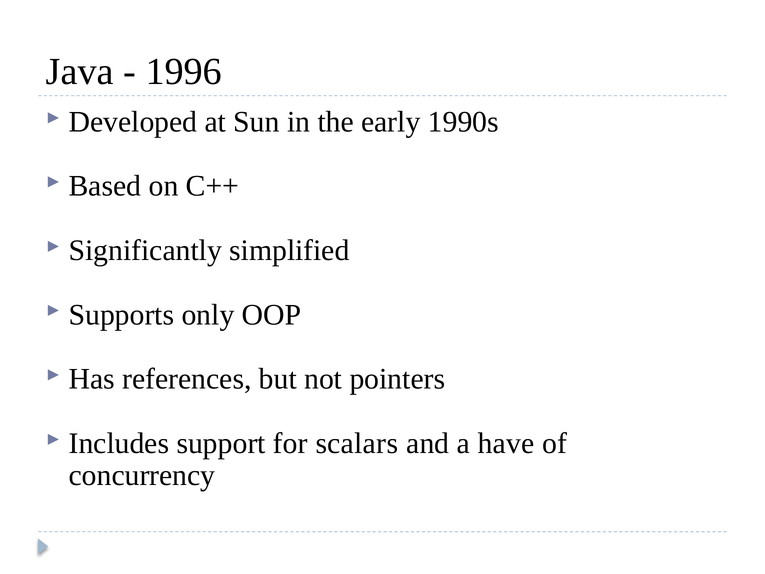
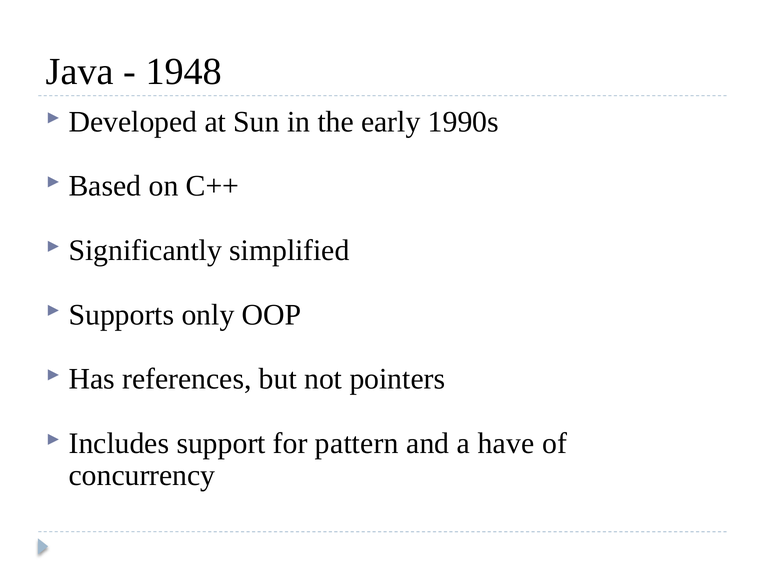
1996: 1996 -> 1948 (184, 71)
scalars: scalars -> pattern (357, 443)
